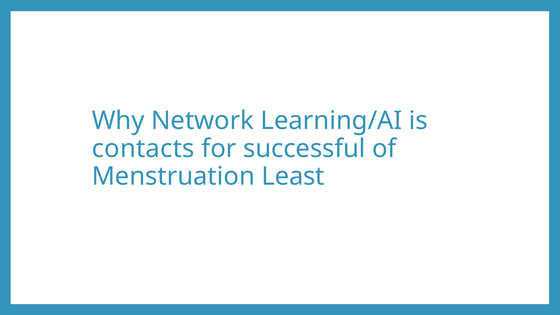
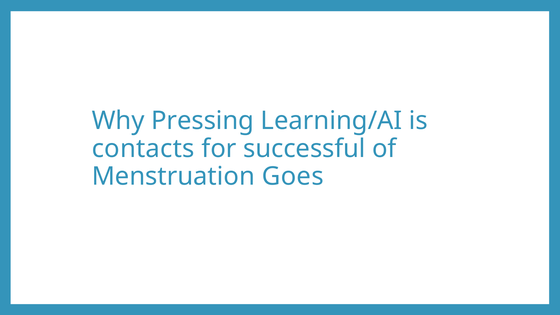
Network: Network -> Pressing (203, 121)
Least: Least -> Goes (293, 176)
